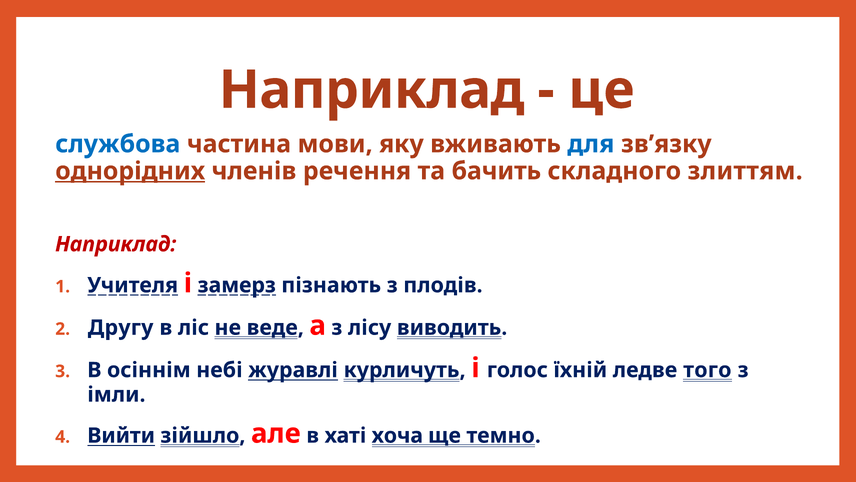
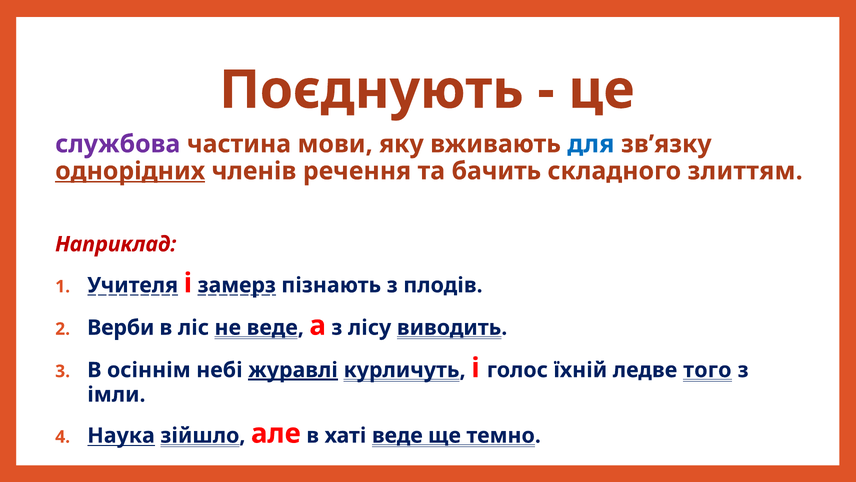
Наприклад: Наприклад -> Поєднують (371, 90)
службова colour: blue -> purple (118, 144)
Другу: Другу -> Верби (121, 327)
журавлі underline: none -> present (293, 370)
Вийти: Вийти -> Наука (121, 435)
хаті хоча: хоча -> веде (397, 435)
